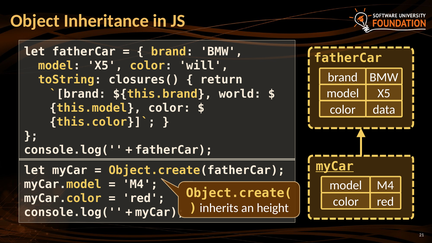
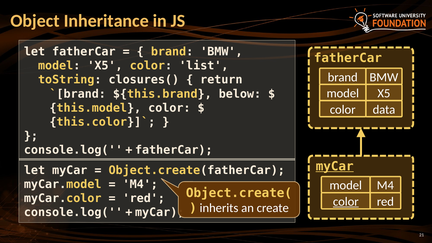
will: will -> list (204, 66)
world: world -> below (240, 94)
color underline: none -> present (346, 202)
height: height -> create (273, 208)
